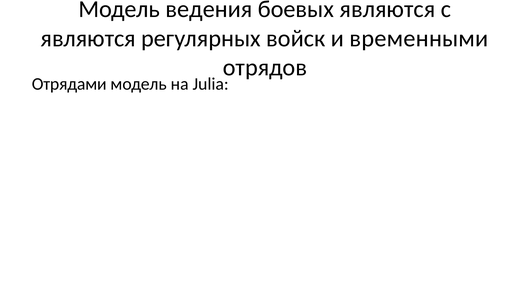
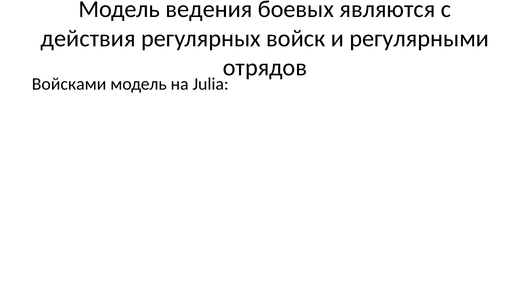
являются: являются -> действия (88, 38)
временными: временными -> регулярными (419, 38)
Отрядами: Отрядами -> Войсками (69, 84)
